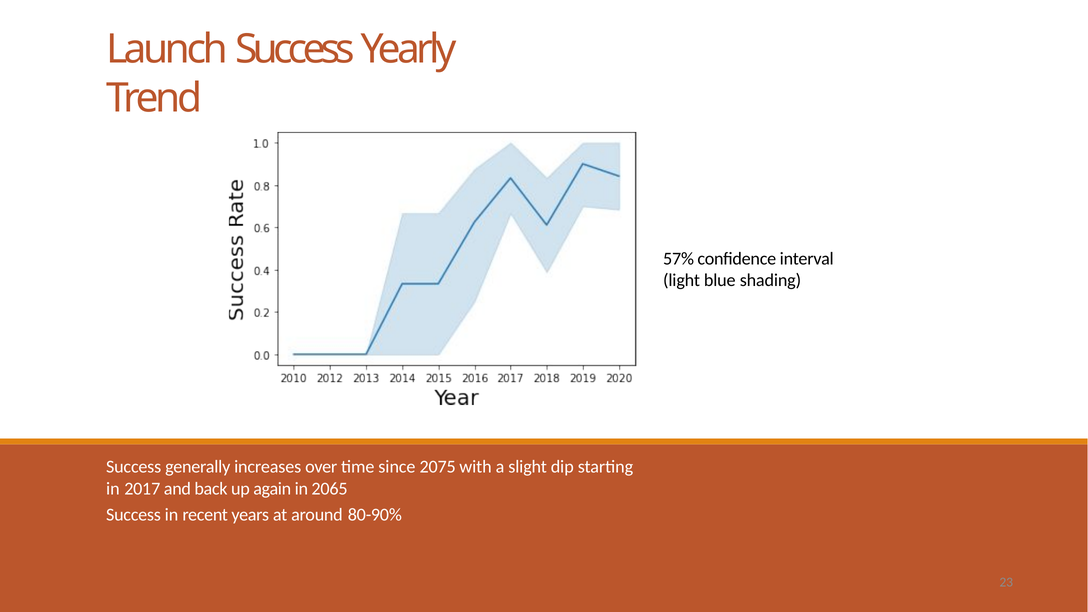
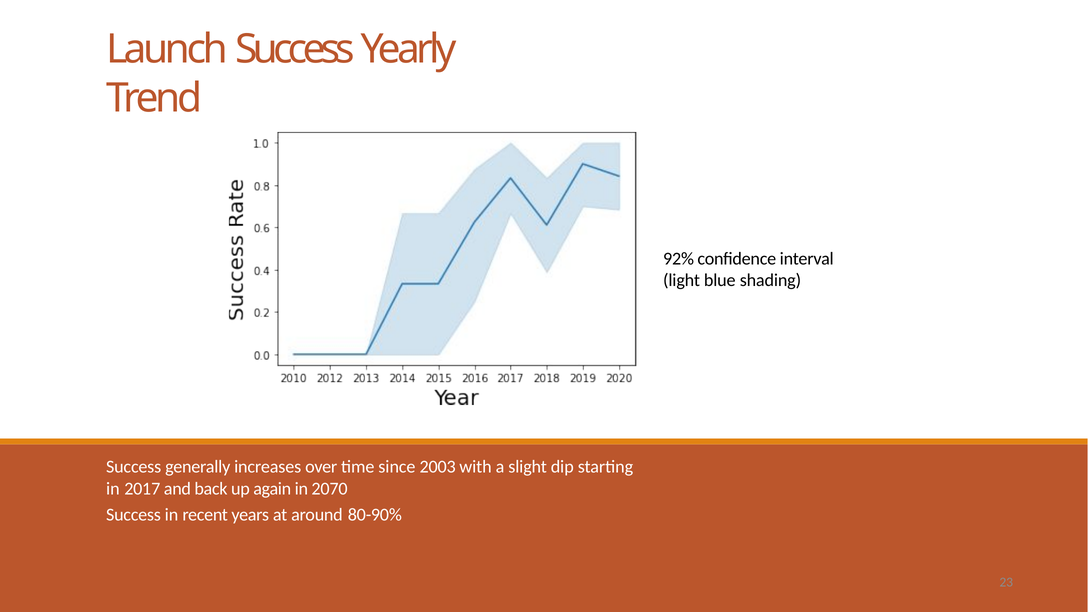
57%: 57% -> 92% (679, 259)
2075: 2075 -> 2003 (438, 467)
2065: 2065 -> 2070 (329, 489)
